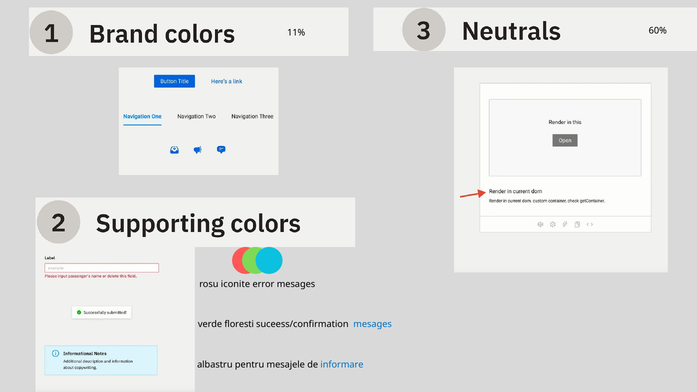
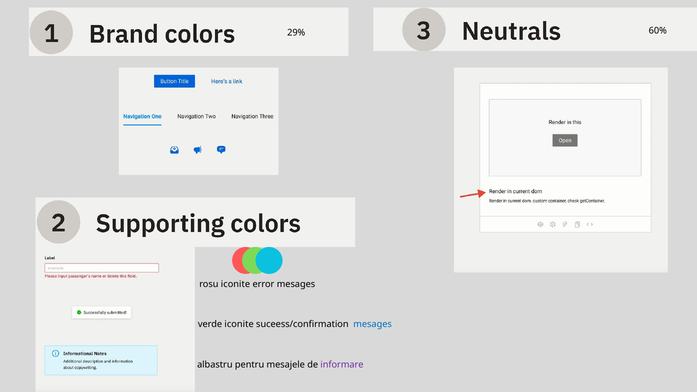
11%: 11% -> 29% (296, 33)
verde floresti: floresti -> iconite (239, 324)
informare colour: blue -> purple (342, 365)
